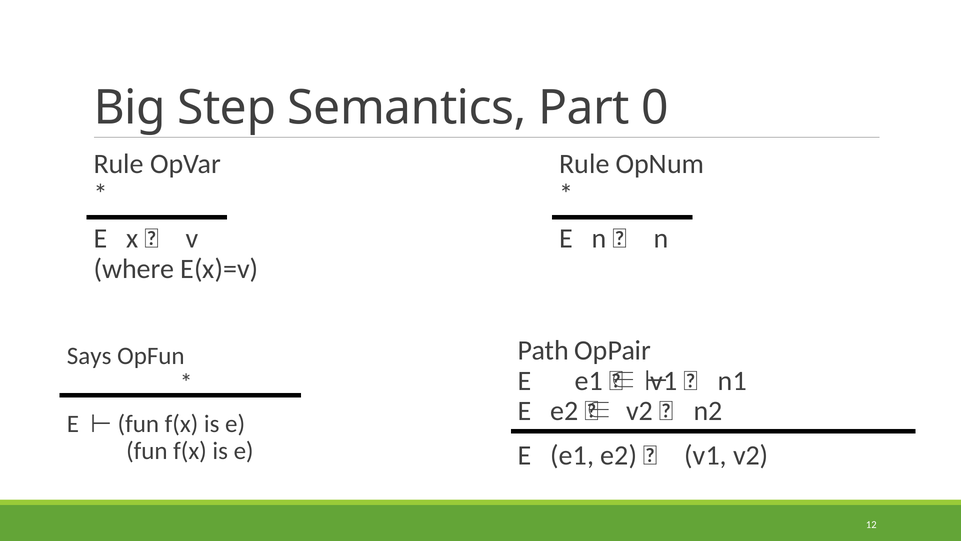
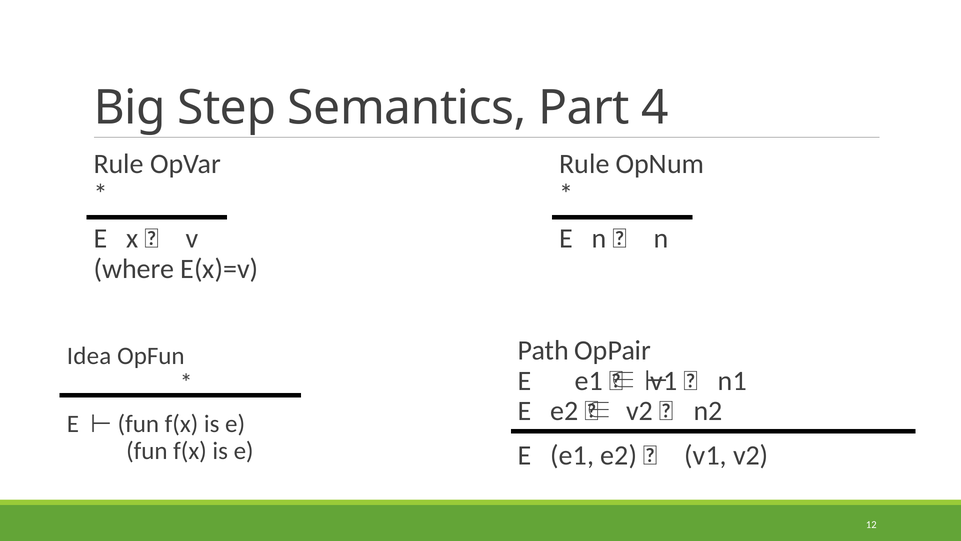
0: 0 -> 4 (655, 108)
Says: Says -> Idea (89, 356)
